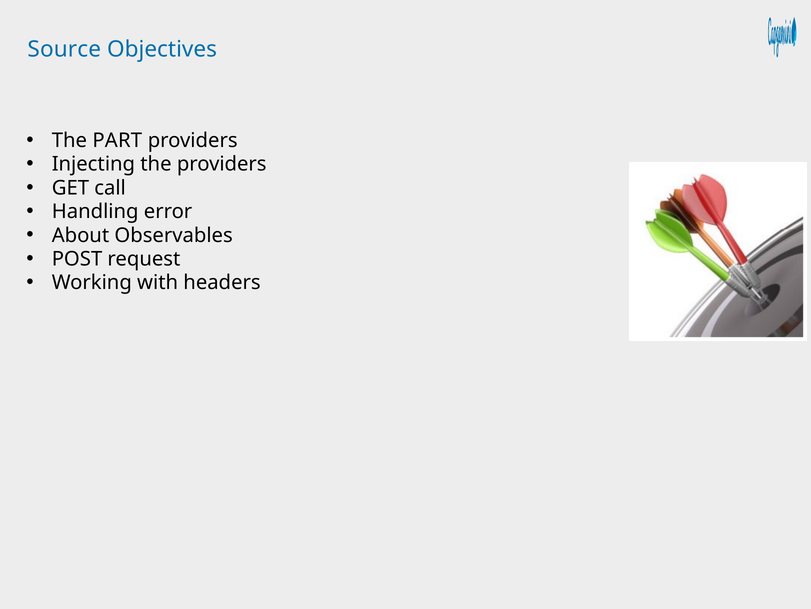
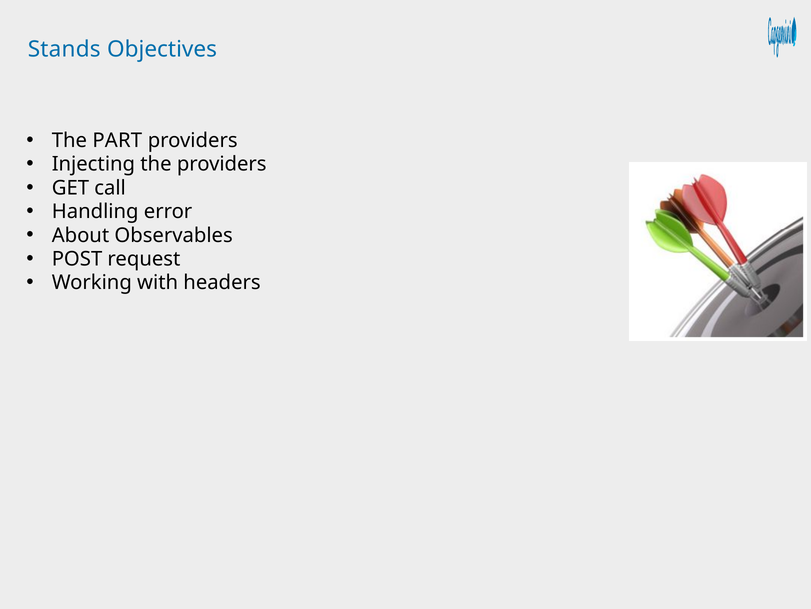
Source: Source -> Stands (64, 49)
